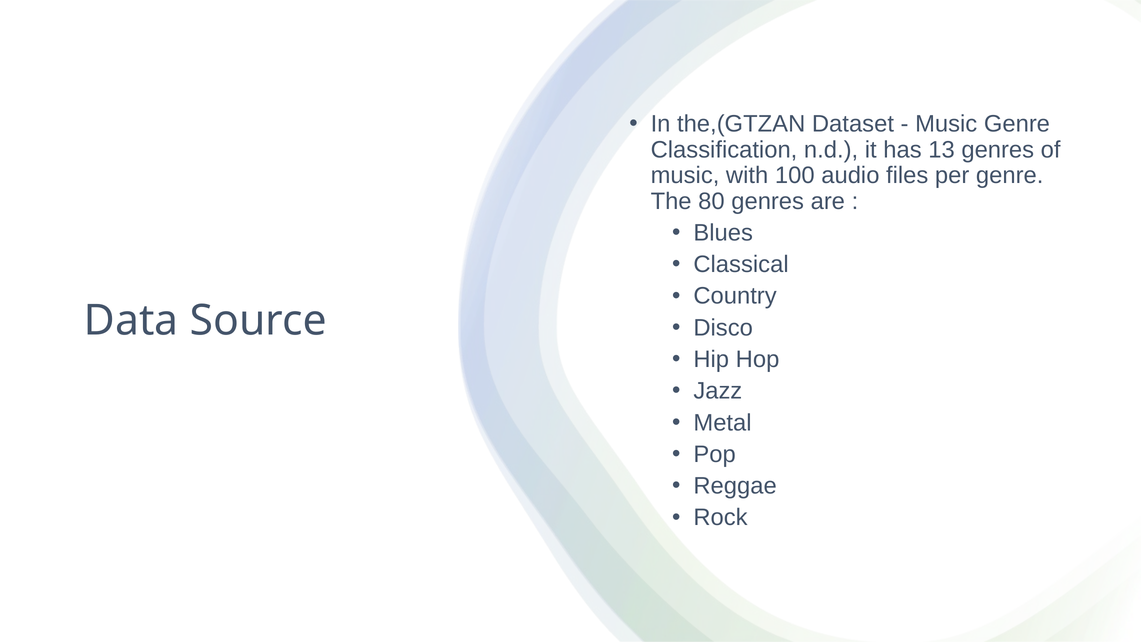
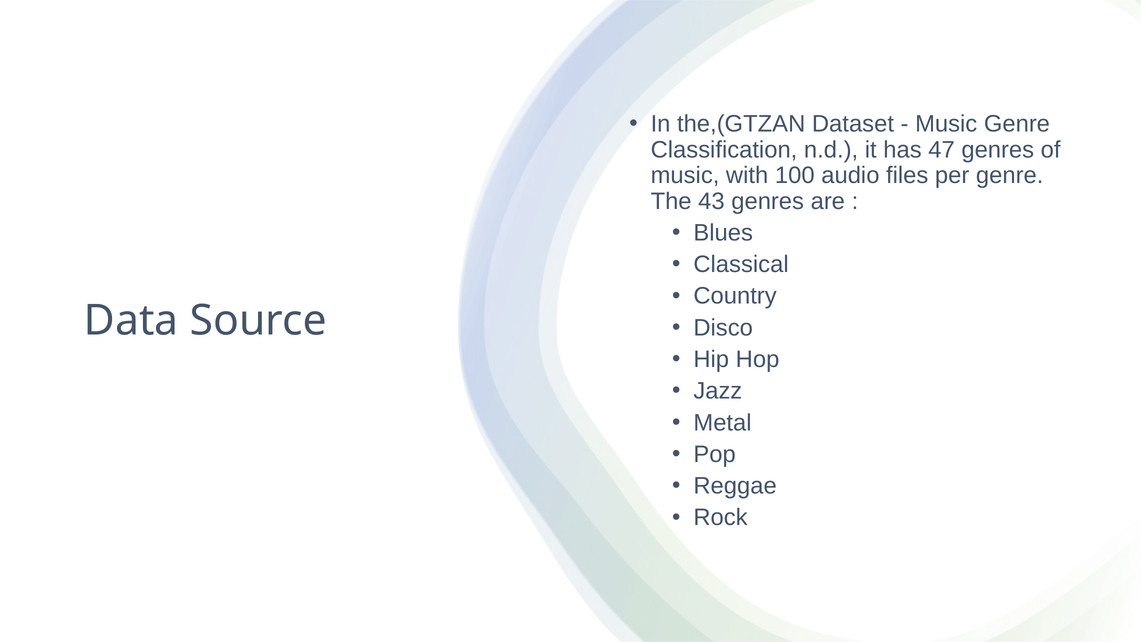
13: 13 -> 47 (942, 150)
80: 80 -> 43 (711, 201)
